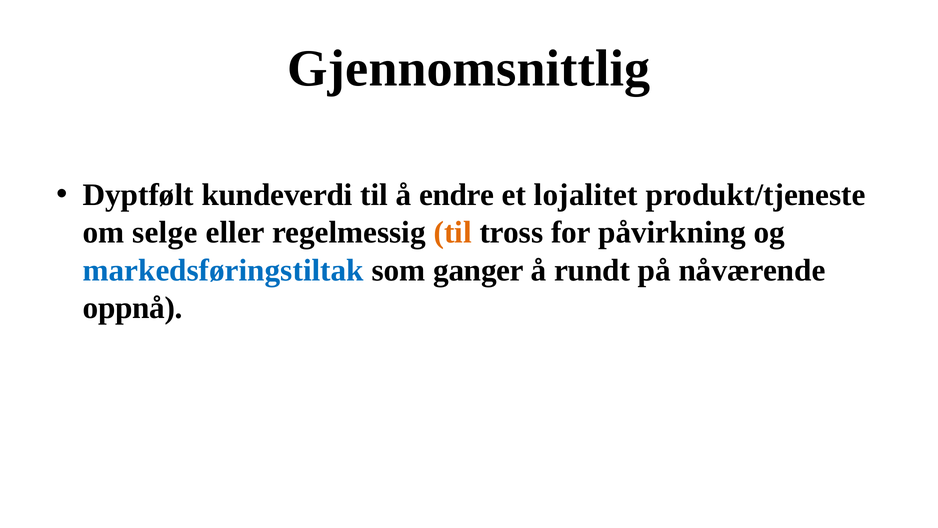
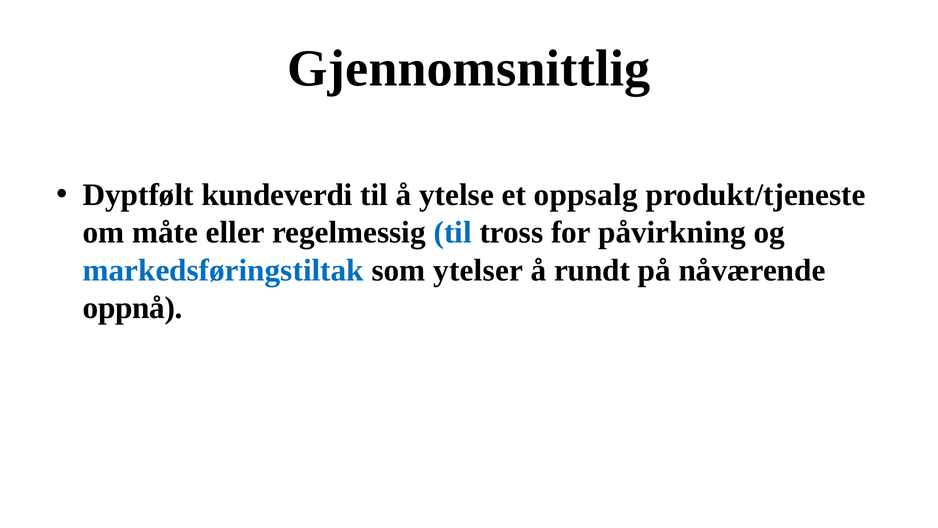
endre: endre -> ytelse (457, 195)
lojalitet: lojalitet -> oppsalg (586, 195)
selge: selge -> måte (165, 232)
til colour: orange -> blue (453, 232)
ganger: ganger -> ytelser (478, 270)
